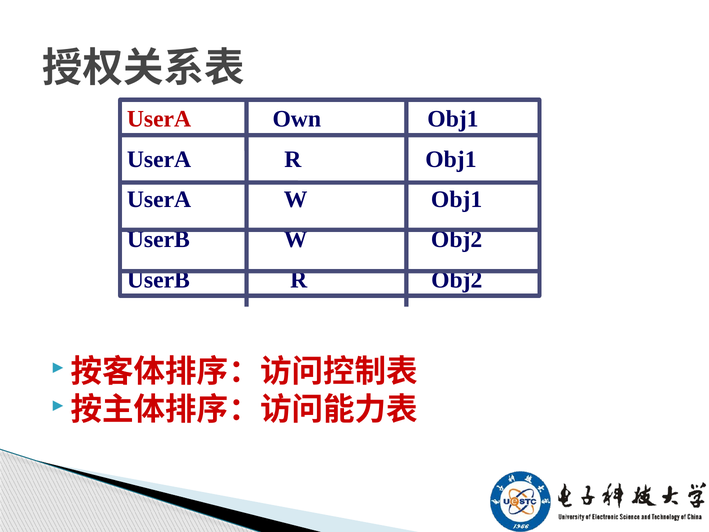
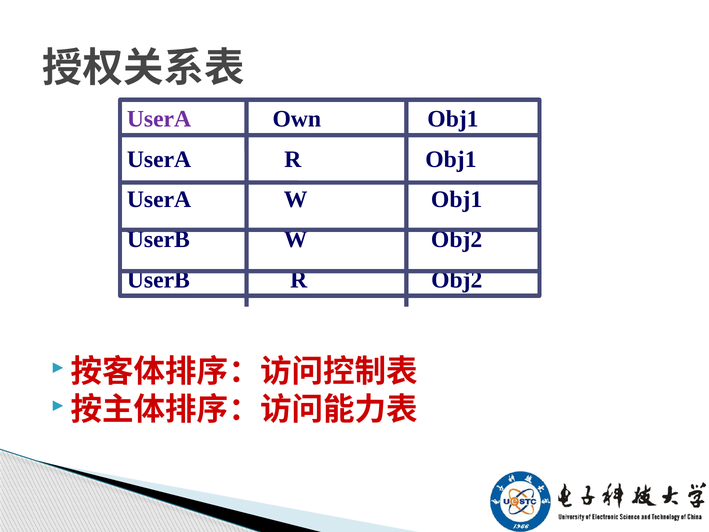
UserA colour: red -> purple (159, 119)
